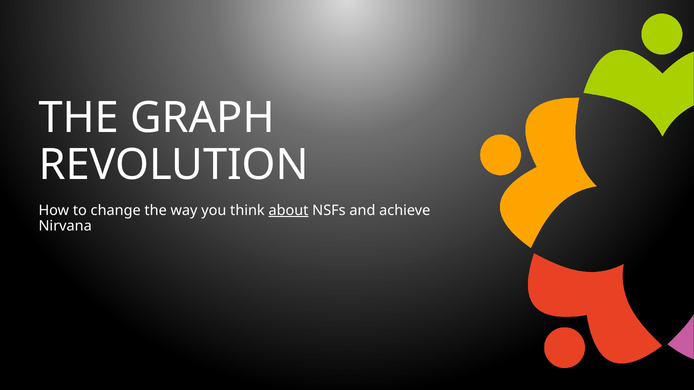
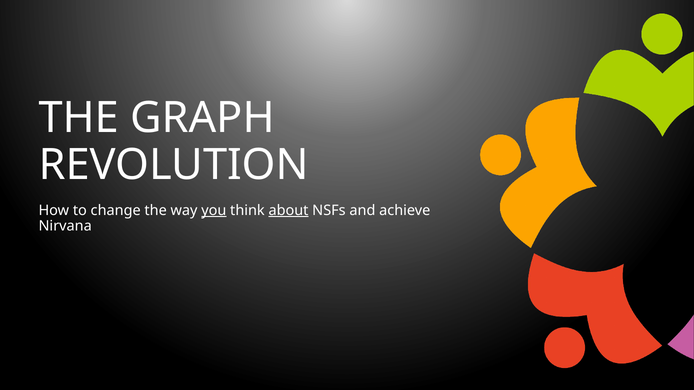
you underline: none -> present (214, 210)
